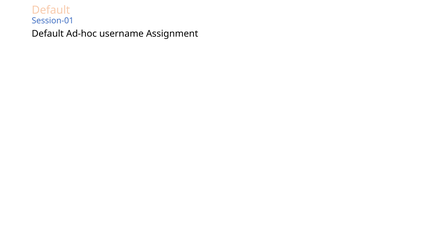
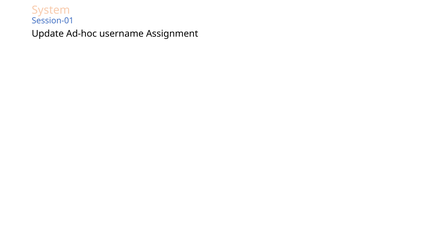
Default: Default -> System (51, 10)
Default: Default -> Update (48, 34)
